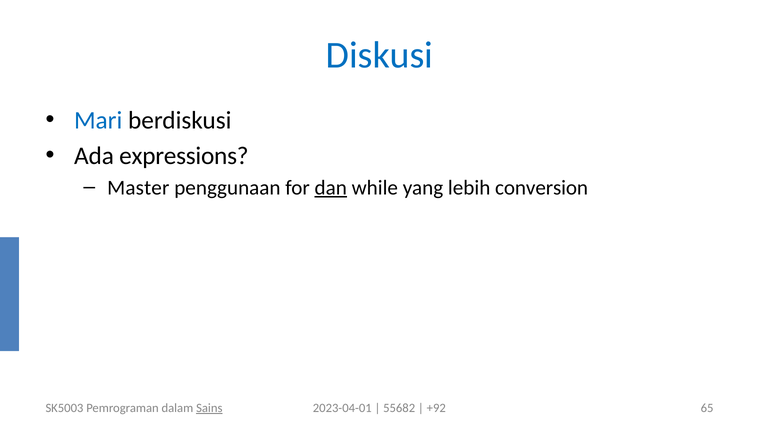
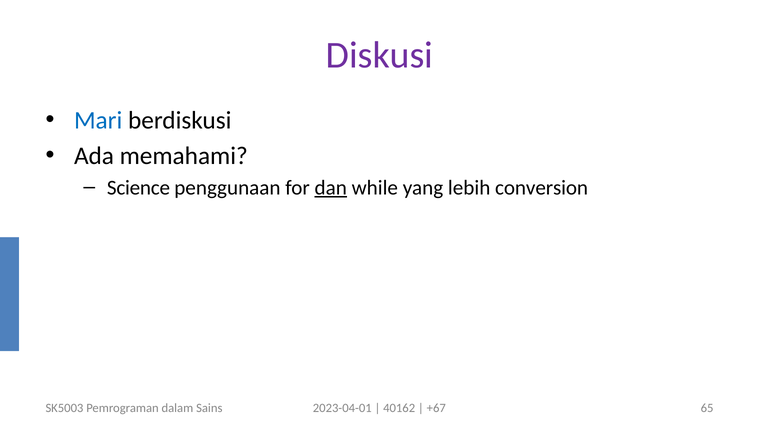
Diskusi colour: blue -> purple (379, 55)
expressions: expressions -> memahami (184, 156)
Master: Master -> Science (138, 188)
Sains underline: present -> none (209, 408)
55682: 55682 -> 40162 (399, 408)
+92: +92 -> +67 (436, 408)
